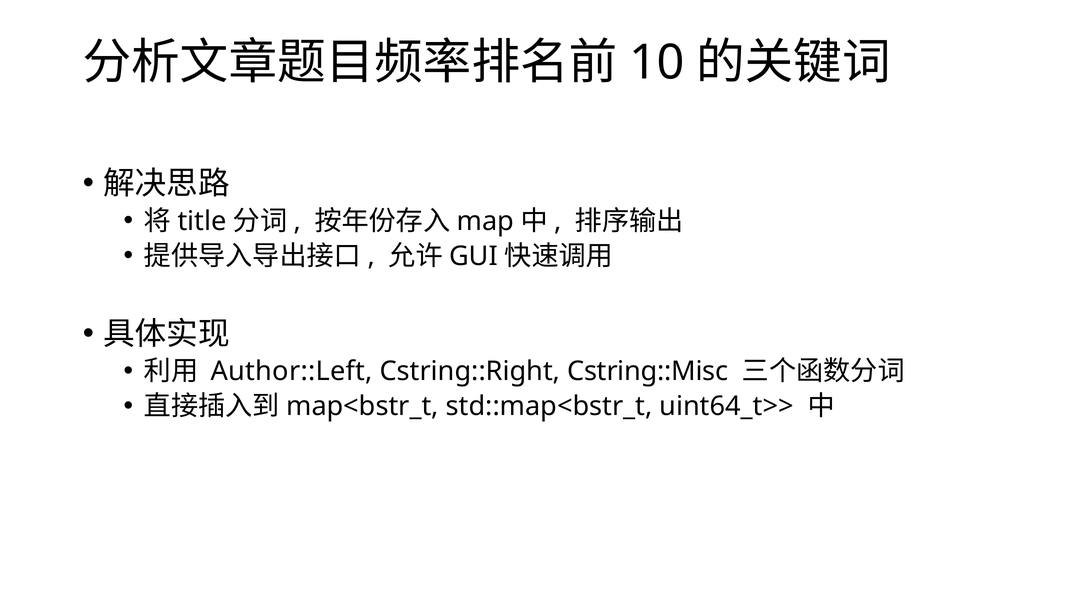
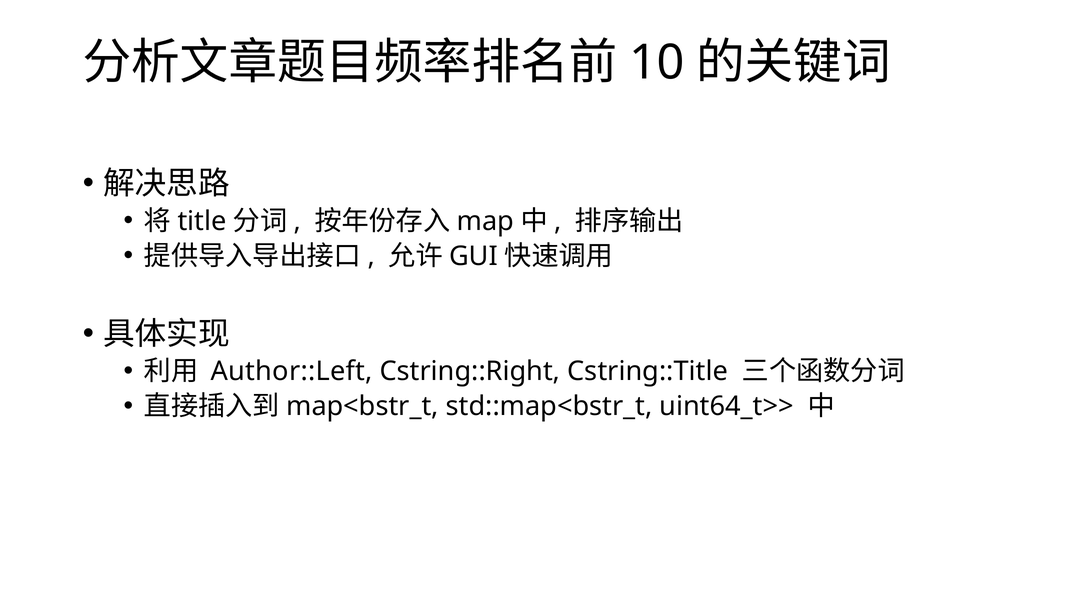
Cstring::Misc: Cstring::Misc -> Cstring::Title (648, 371)
